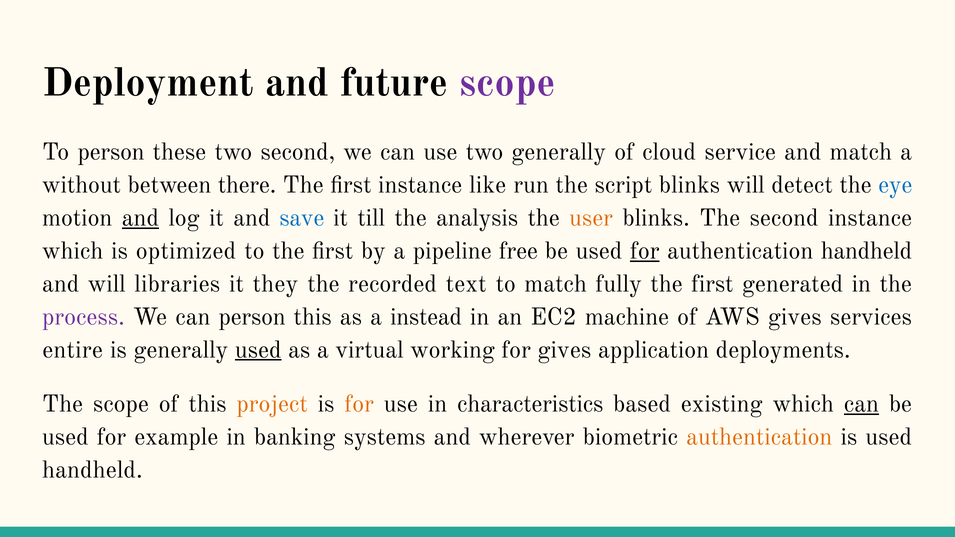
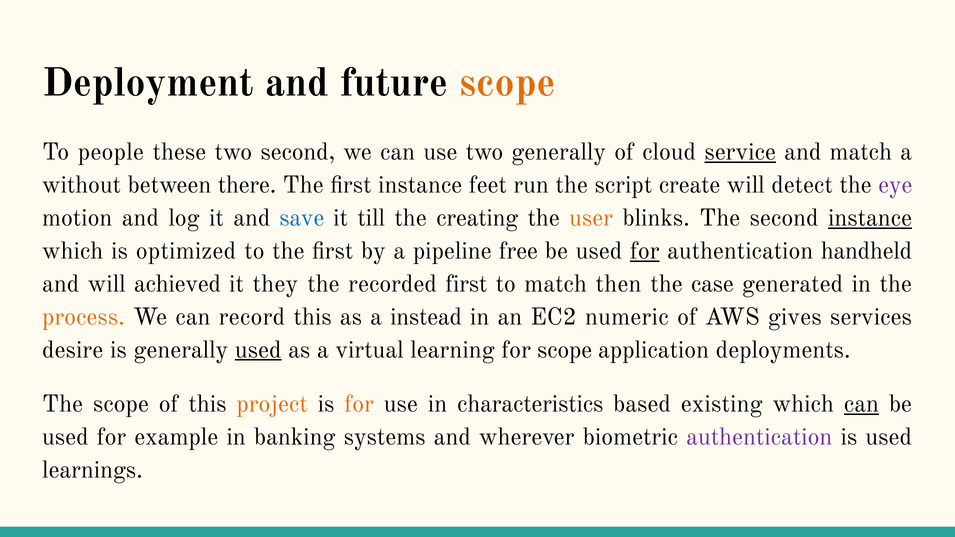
scope colour: purple -> orange (507, 83)
To person: person -> people (111, 152)
service underline: none -> present (740, 152)
like: like -> feet (488, 185)
script blinks: blinks -> create (690, 185)
eye colour: blue -> purple (895, 185)
and underline: present -> none (140, 218)
analysis: analysis -> creating (477, 218)
instance underline: none -> present (870, 218)
libraries: libraries -> achieved (178, 284)
recorded text: text -> first (466, 284)
fully: fully -> then (619, 284)
first: first -> case (712, 284)
process colour: purple -> orange (83, 317)
can person: person -> record (252, 317)
machine: machine -> numeric (627, 317)
entire: entire -> desire (73, 350)
working: working -> learning (452, 350)
for gives: gives -> scope (565, 350)
authentication colour: orange -> purple (759, 437)
handheld: handheld -> learnings (92, 470)
